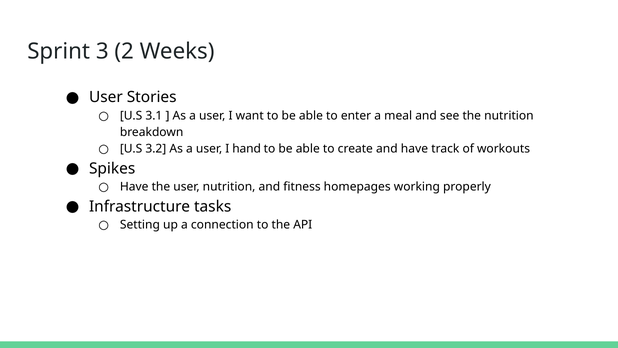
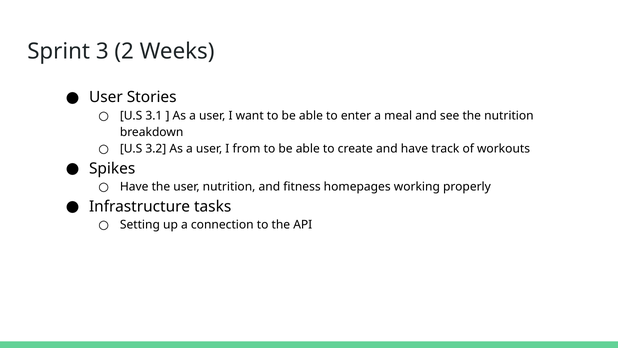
hand: hand -> from (246, 149)
